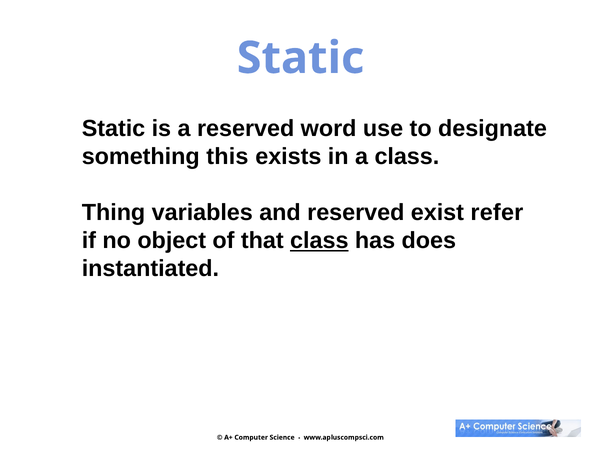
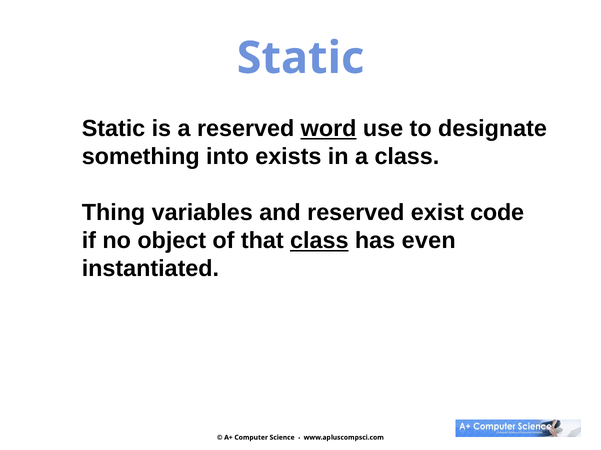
word underline: none -> present (329, 129)
this: this -> into (227, 157)
refer: refer -> code (497, 213)
does: does -> even (429, 241)
